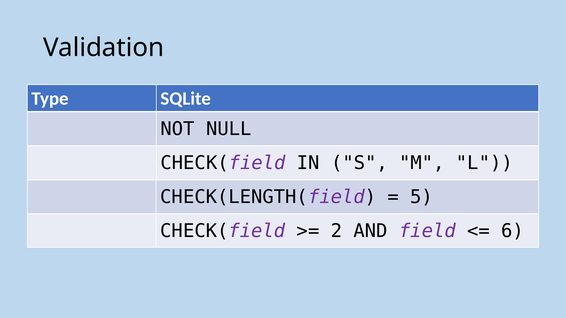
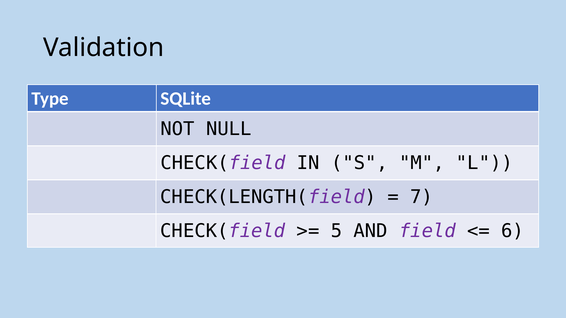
5: 5 -> 7 (422, 197)
2: 2 -> 5 (336, 231)
